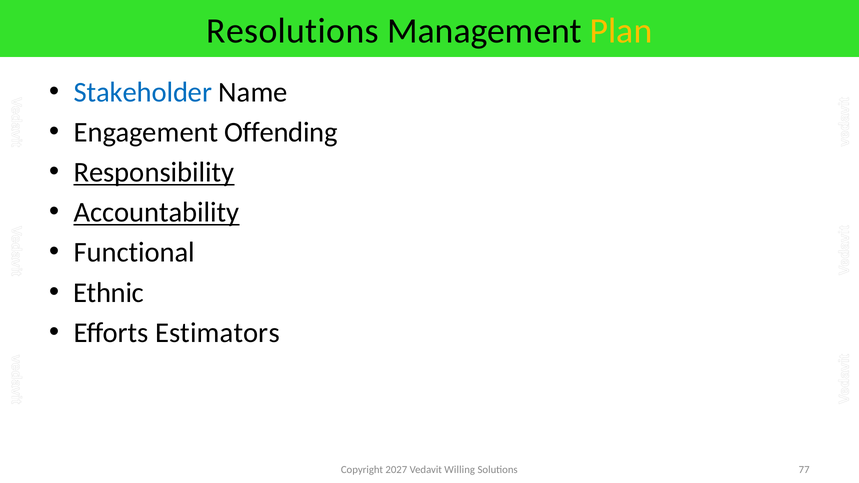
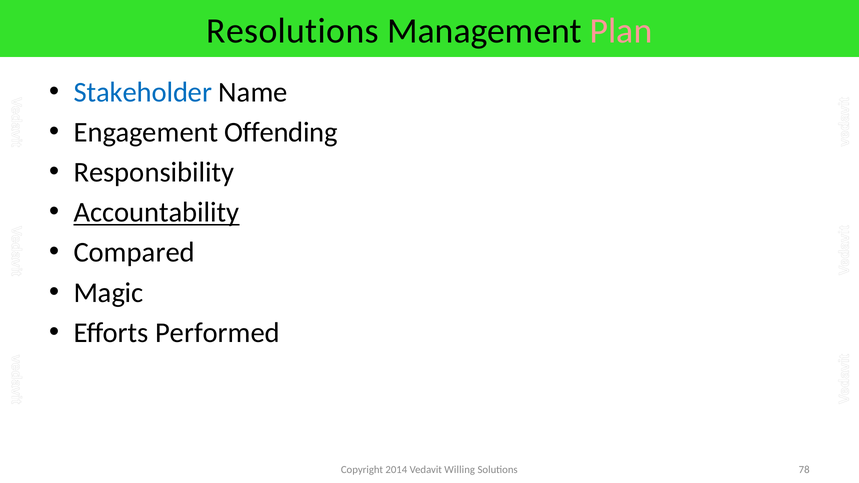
Plan colour: yellow -> pink (621, 31)
Responsibility underline: present -> none (154, 172)
Functional: Functional -> Compared (134, 253)
Ethnic: Ethnic -> Magic (108, 293)
Estimators: Estimators -> Performed (217, 333)
2027: 2027 -> 2014 (396, 470)
77: 77 -> 78 (804, 470)
